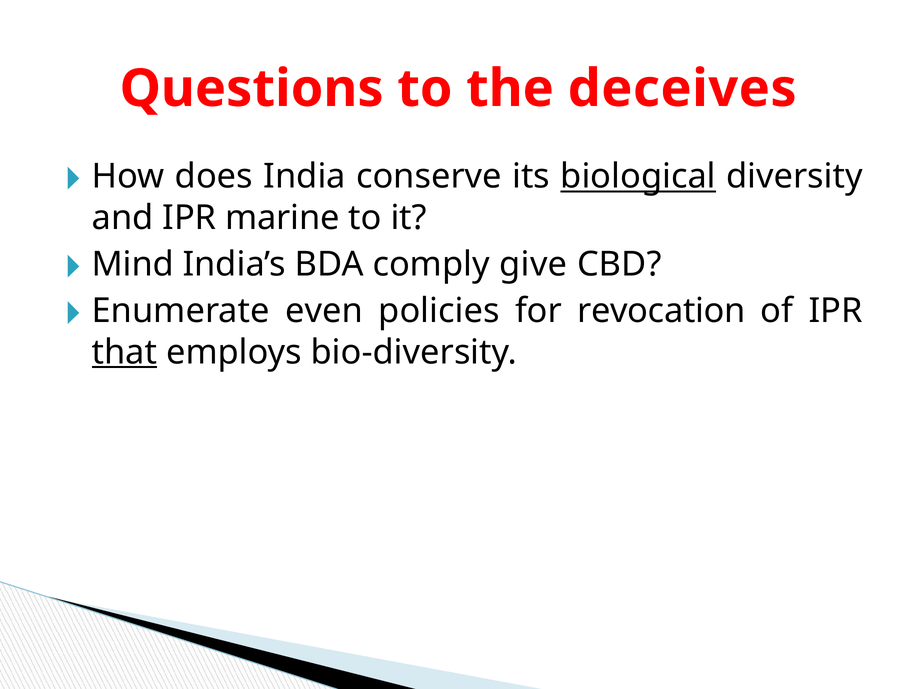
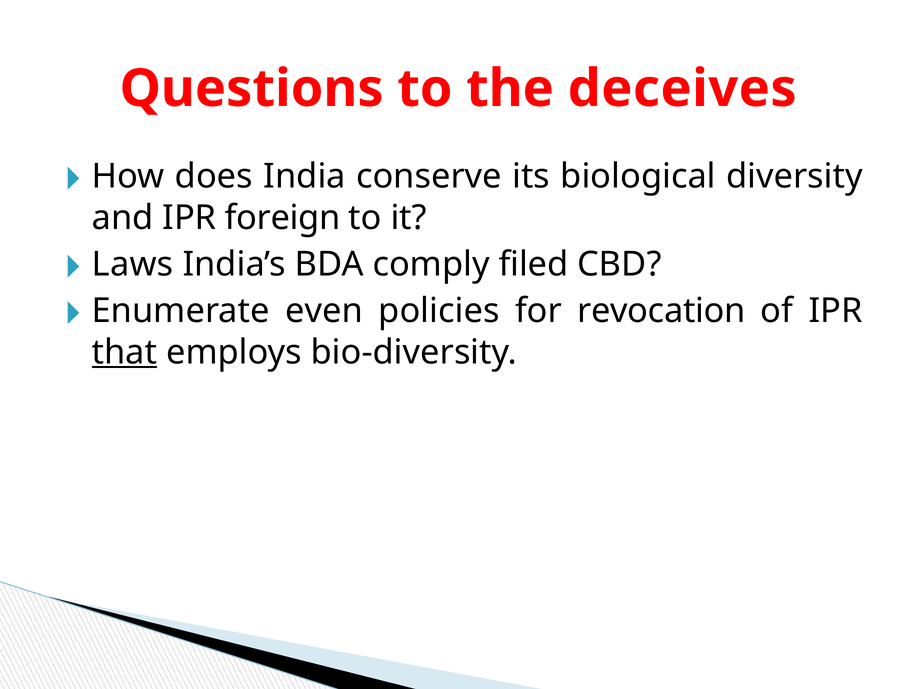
biological underline: present -> none (638, 176)
marine: marine -> foreign (283, 218)
Mind: Mind -> Laws (133, 264)
give: give -> filed (534, 264)
